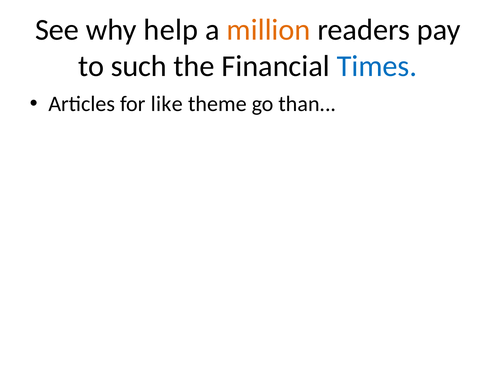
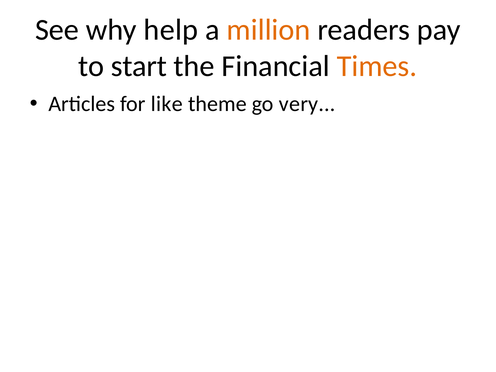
such: such -> start (139, 66)
Times colour: blue -> orange (377, 66)
than: than -> very (307, 104)
